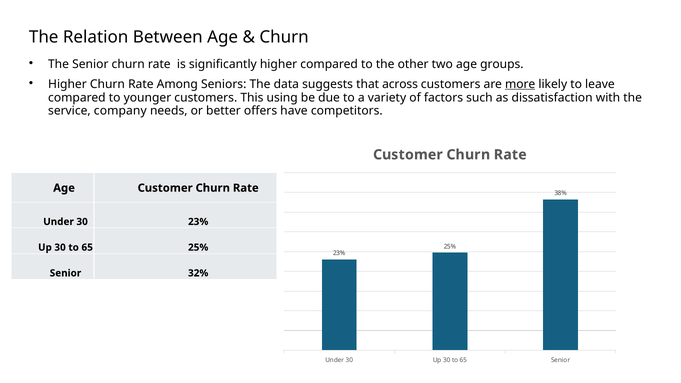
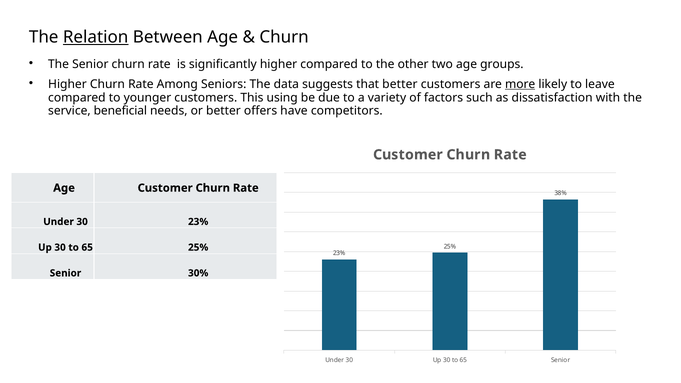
Relation underline: none -> present (96, 37)
that across: across -> better (400, 84)
company: company -> beneficial (120, 111)
32%: 32% -> 30% (198, 273)
